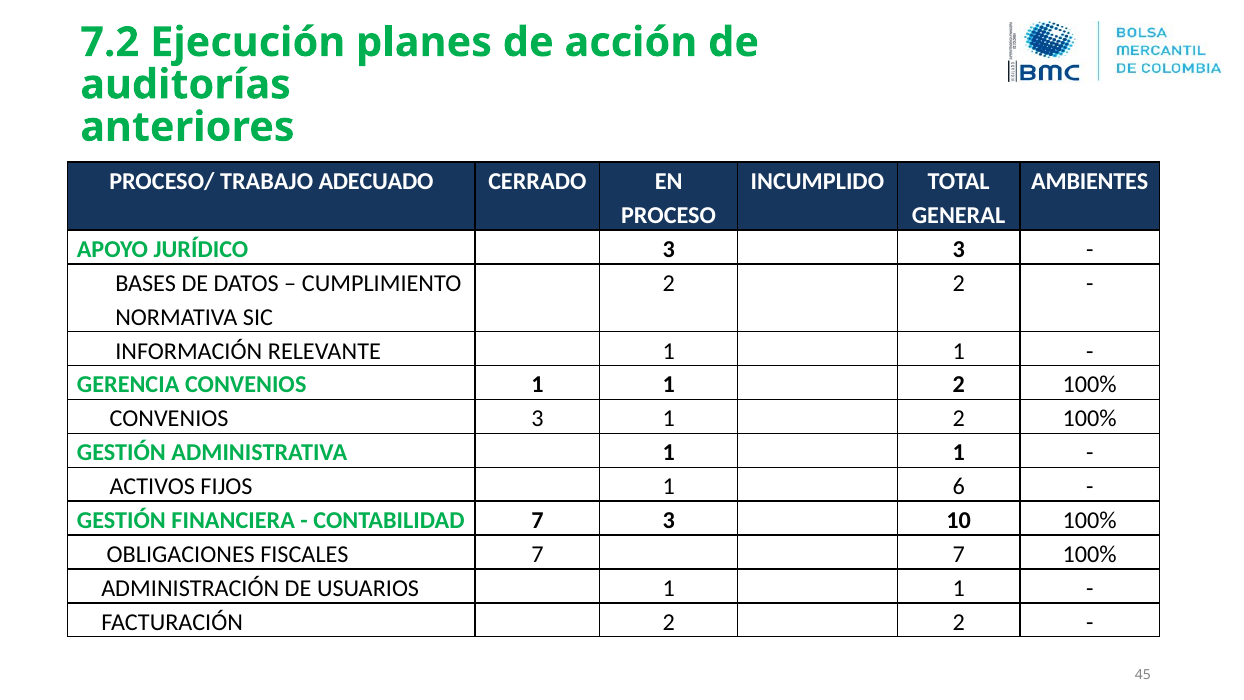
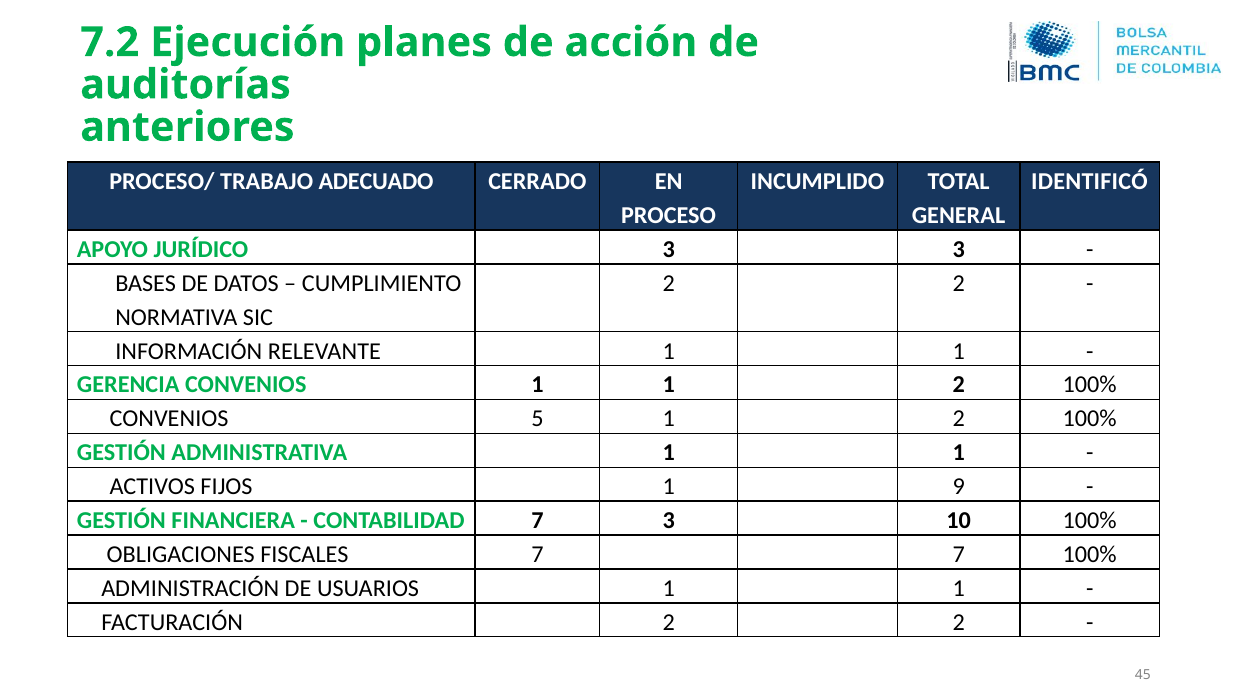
AMBIENTES: AMBIENTES -> IDENTIFICÓ (1089, 182)
CONVENIOS 3: 3 -> 5 (537, 419)
6: 6 -> 9 (959, 487)
